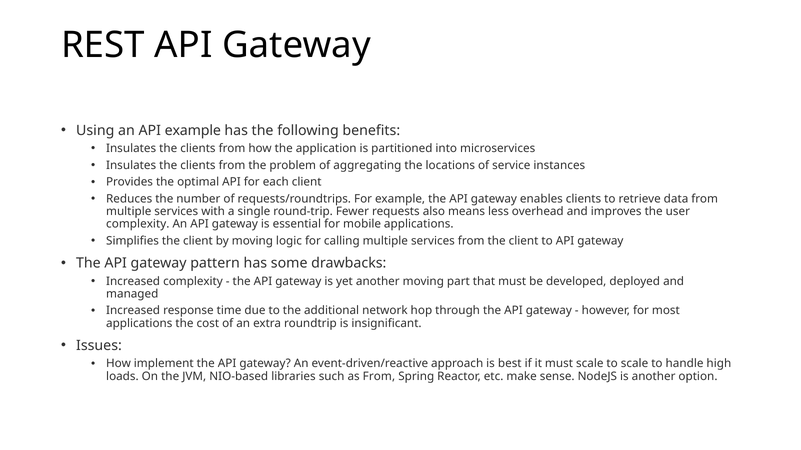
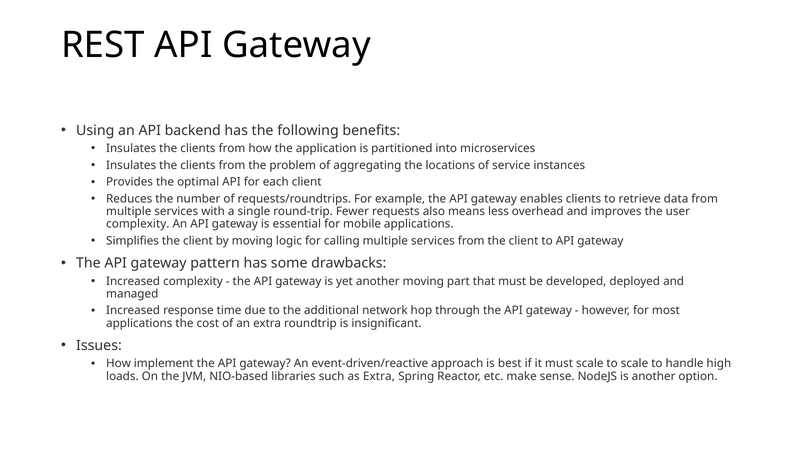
API example: example -> backend (193, 131)
as From: From -> Extra (379, 377)
